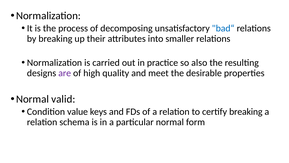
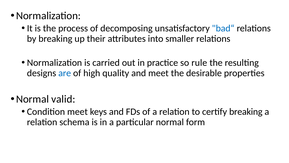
also: also -> rule (199, 62)
are colour: purple -> blue (65, 73)
Condition value: value -> meet (77, 111)
